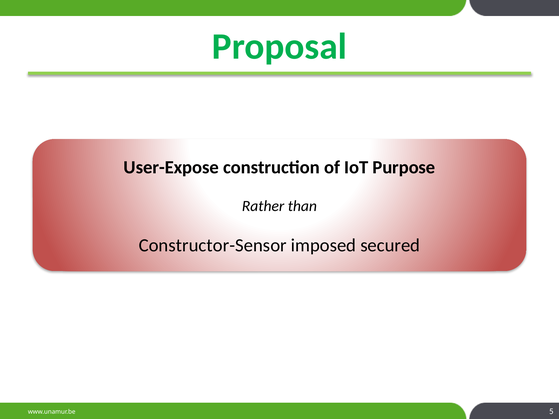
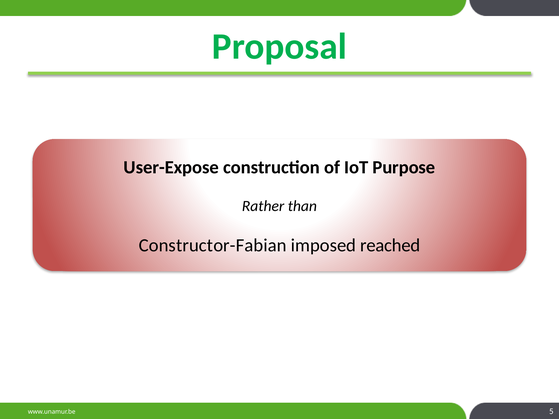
Constructor-Sensor: Constructor-Sensor -> Constructor-Fabian (213, 246)
secured: secured -> reached (390, 246)
